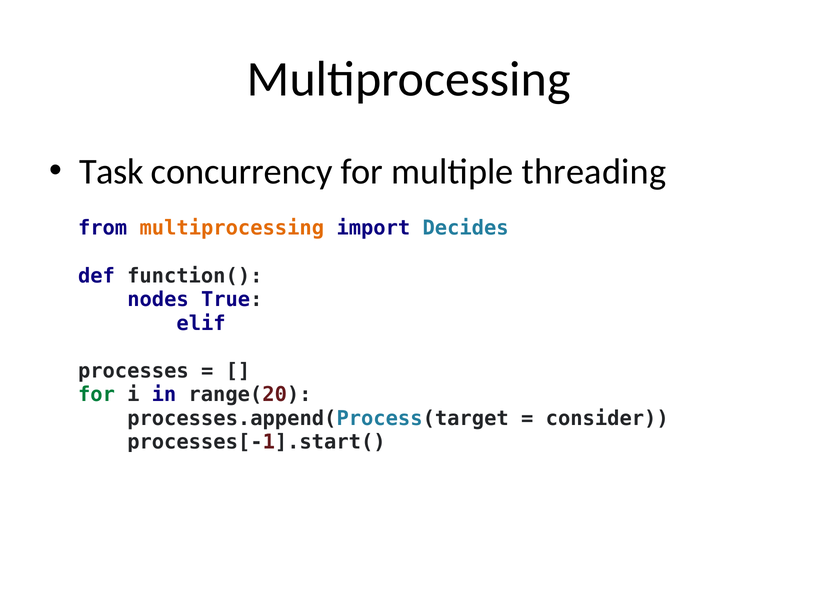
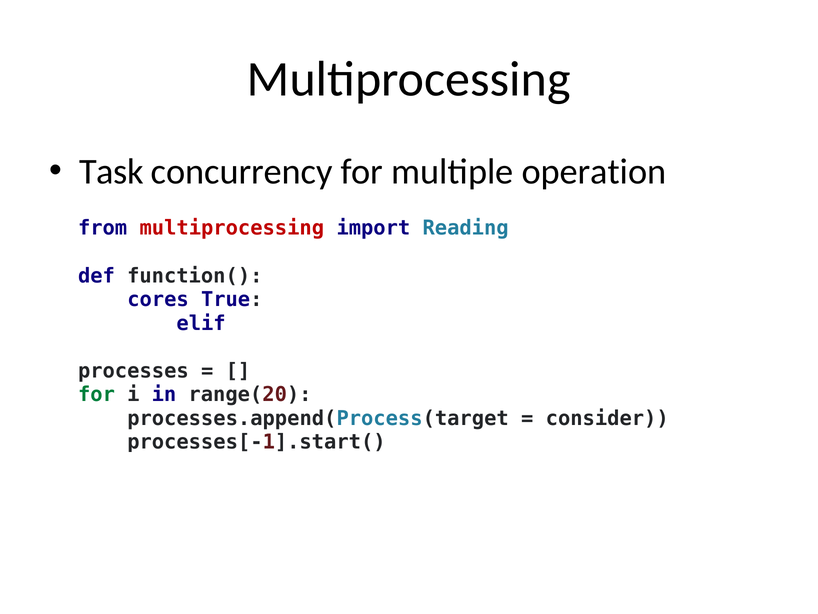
threading: threading -> operation (594, 172)
multiprocessing colour: orange -> red (232, 228)
Decides: Decides -> Reading (466, 228)
nodes: nodes -> cores (158, 299)
